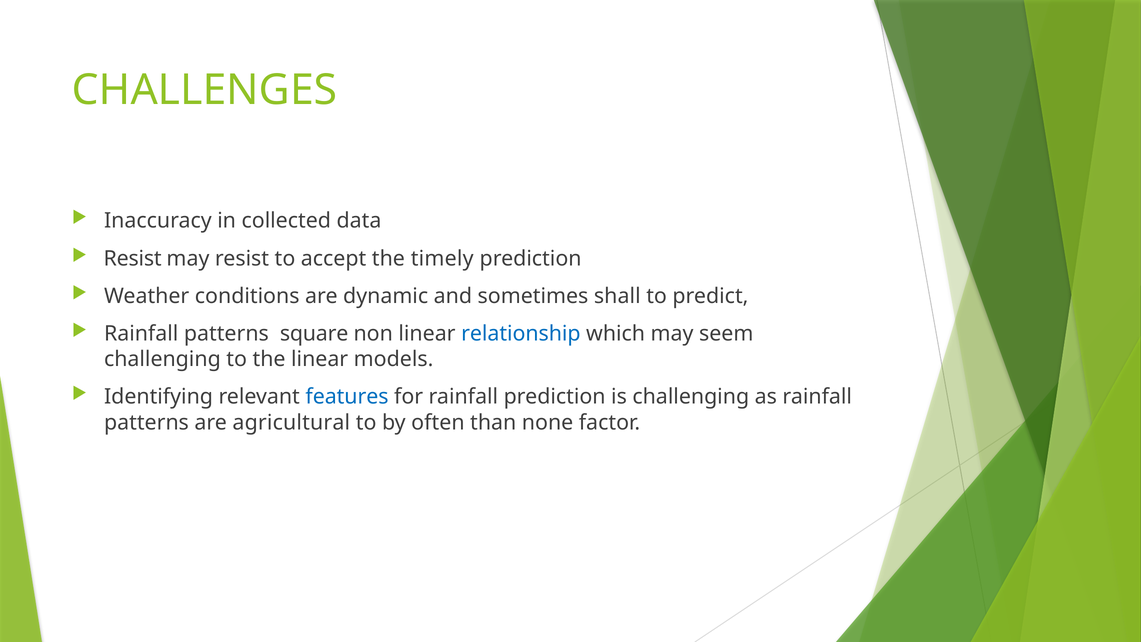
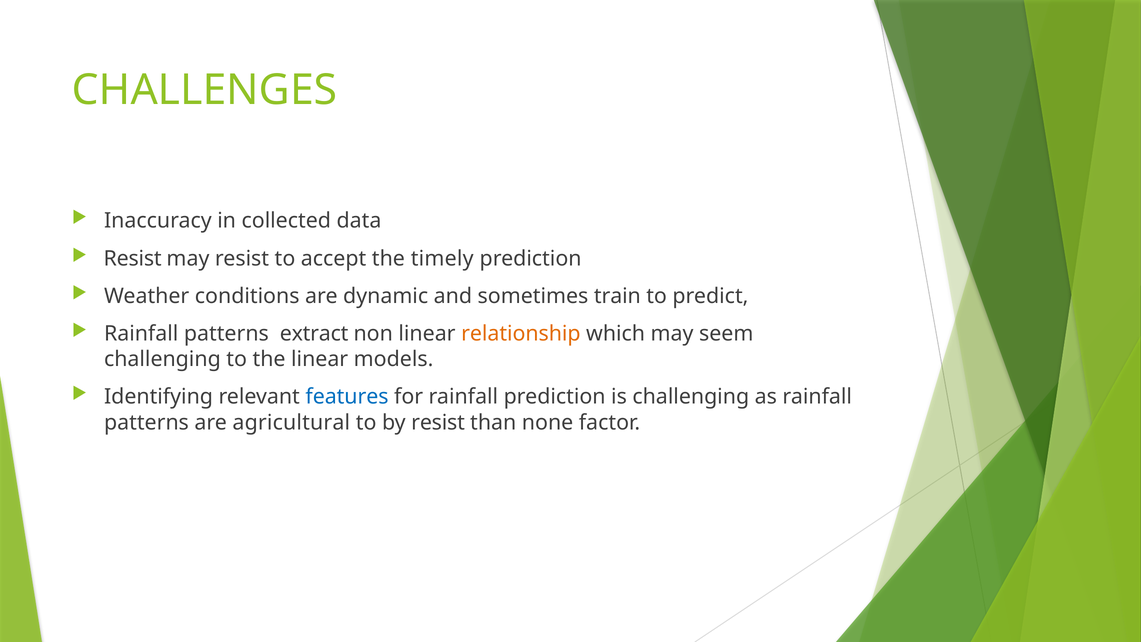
shall: shall -> train (617, 296)
square: square -> extract (314, 334)
relationship colour: blue -> orange (521, 334)
by often: often -> resist (438, 422)
